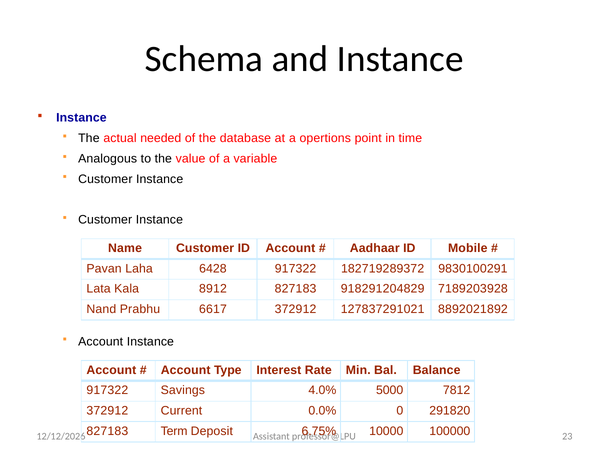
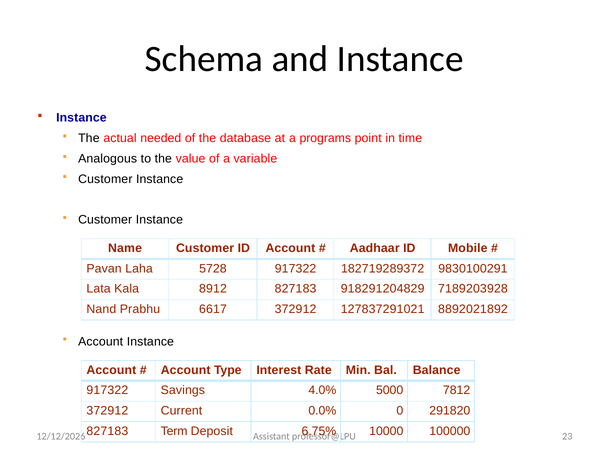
opertions: opertions -> programs (325, 138)
6428: 6428 -> 5728 (213, 268)
